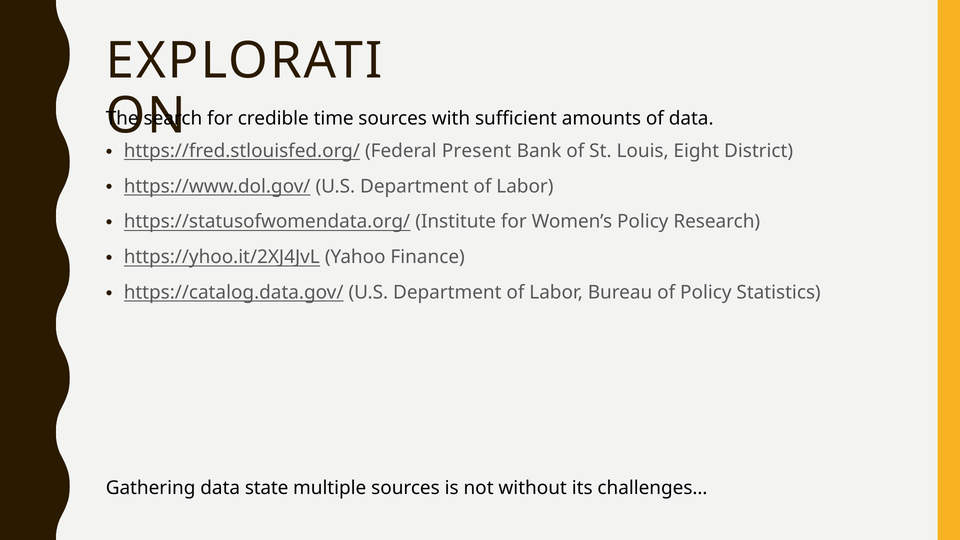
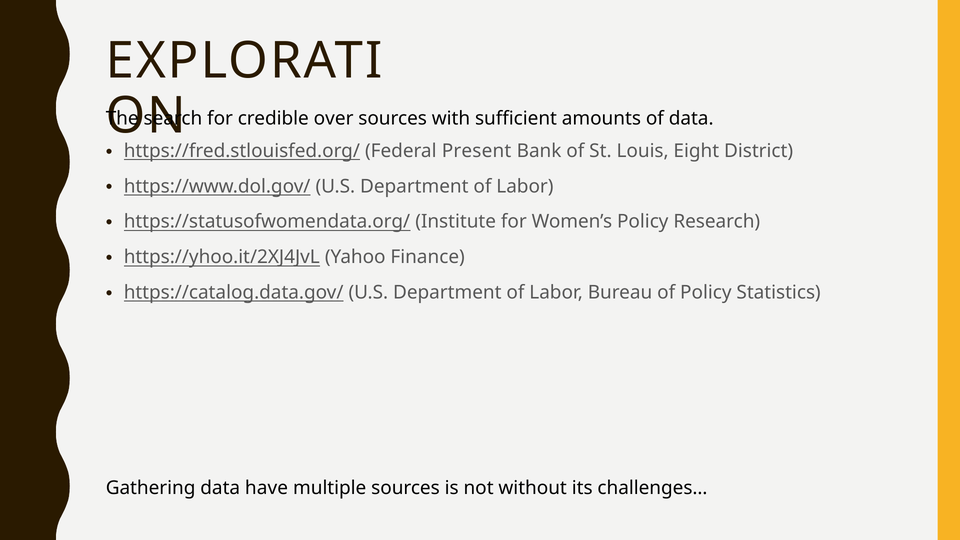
time: time -> over (334, 119)
state: state -> have (266, 488)
